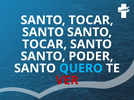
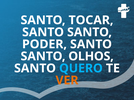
TOCAR: TOCAR -> PODER (44, 44)
PODER: PODER -> OLHOS (91, 57)
VER colour: red -> orange (67, 81)
